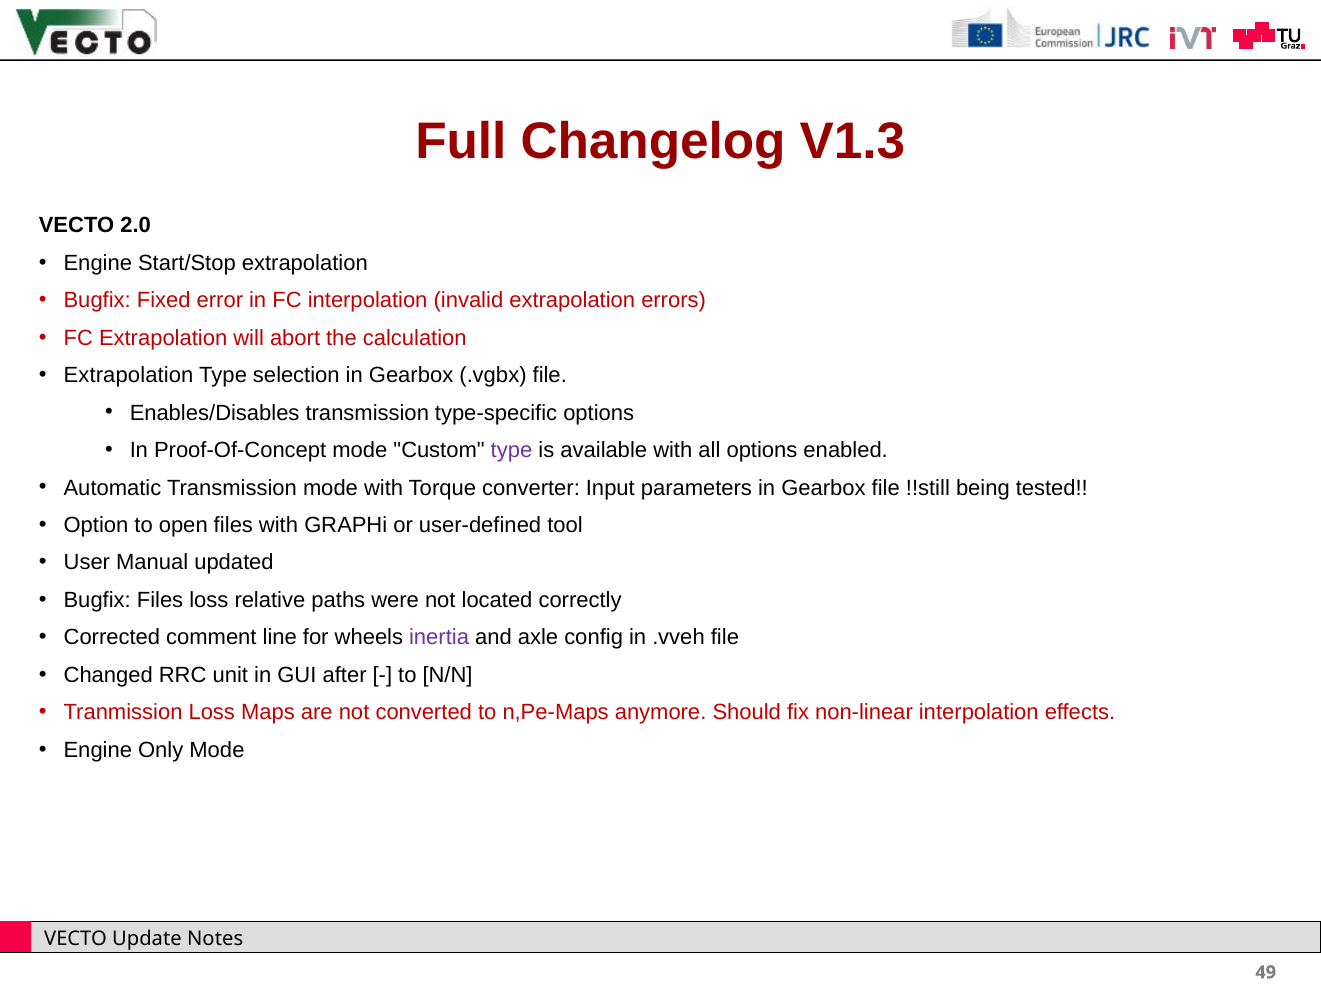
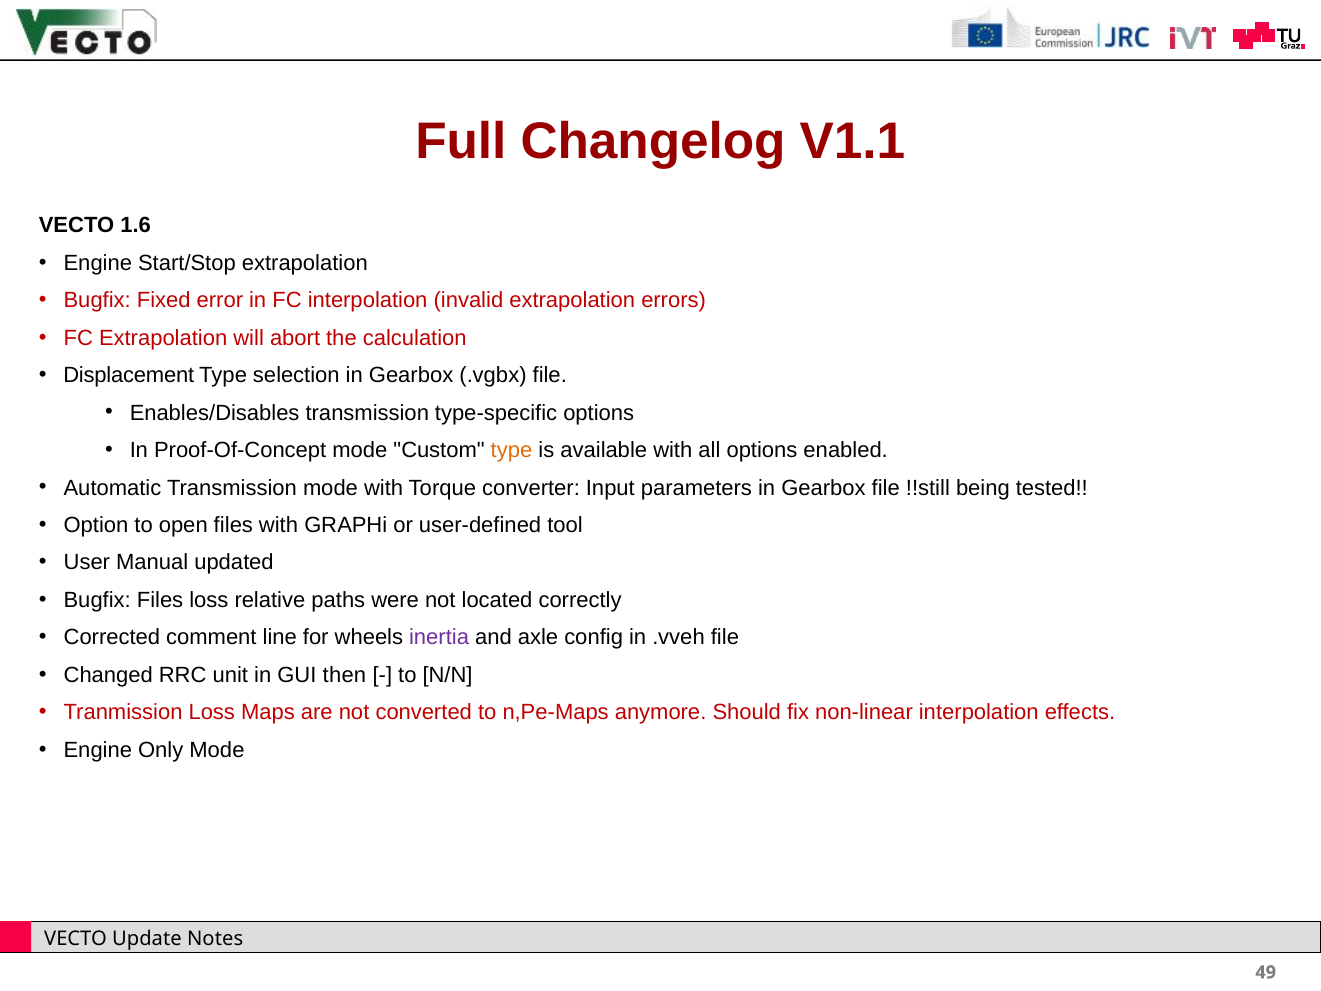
V1.3: V1.3 -> V1.1 (852, 141)
2.0: 2.0 -> 1.6 (136, 226)
Extrapolation: Extrapolation -> Displacement (129, 375)
type colour: purple -> orange (512, 450)
after: after -> then (344, 675)
